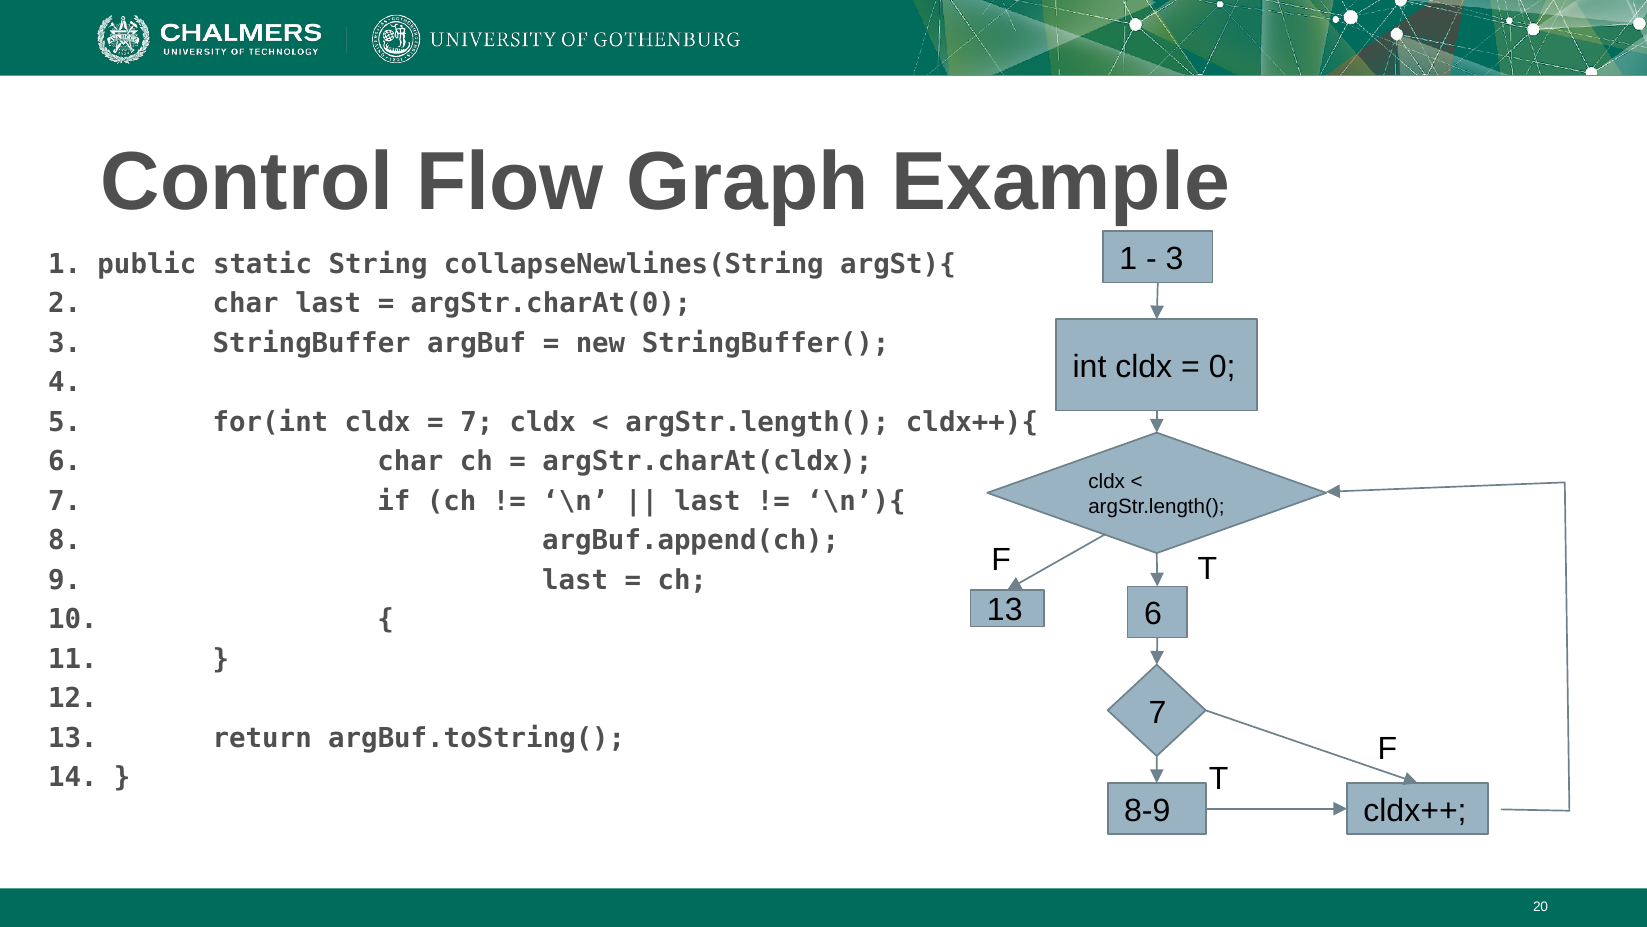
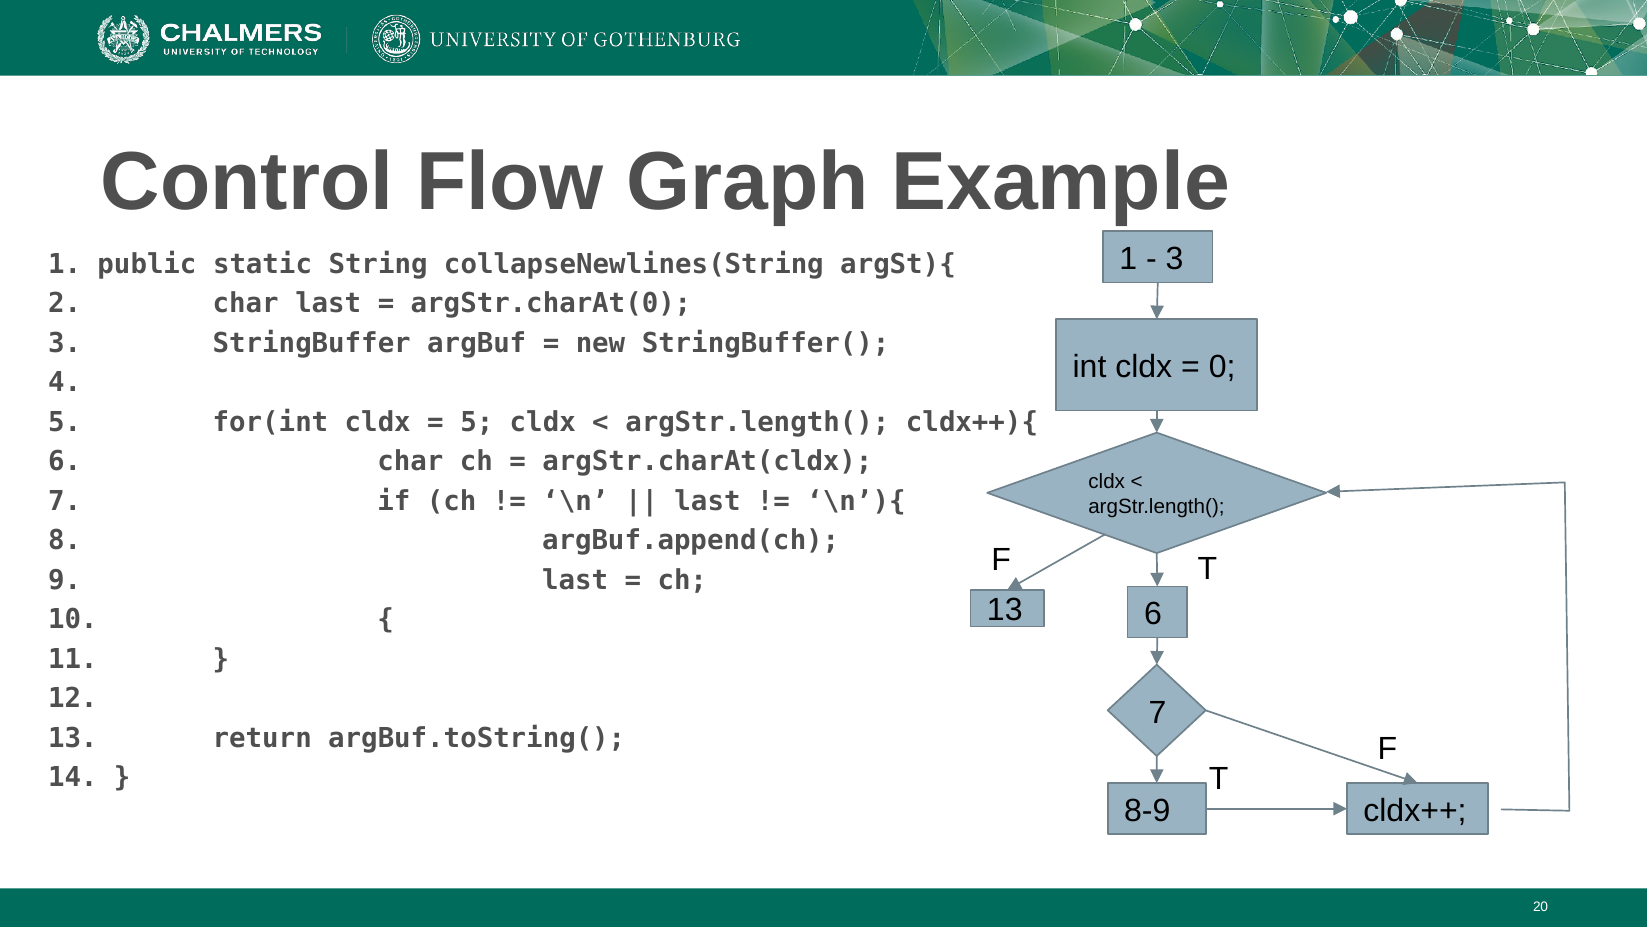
7: 7 -> 5 (477, 422)
